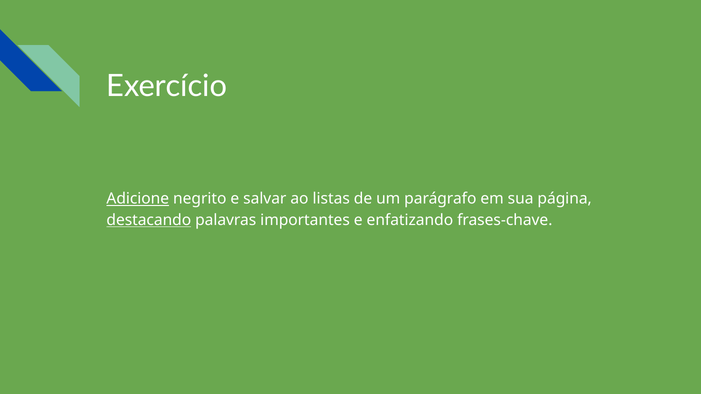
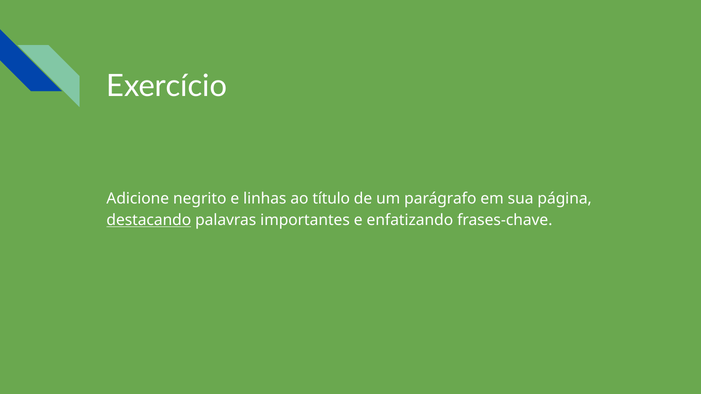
Adicione underline: present -> none (138, 199)
salvar: salvar -> linhas (265, 199)
listas: listas -> título (331, 199)
